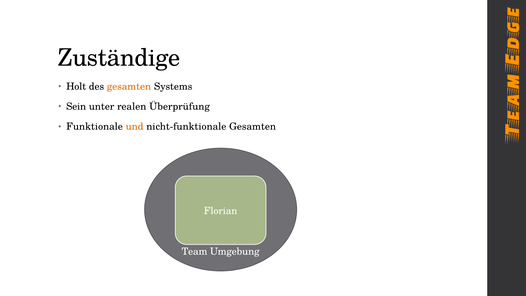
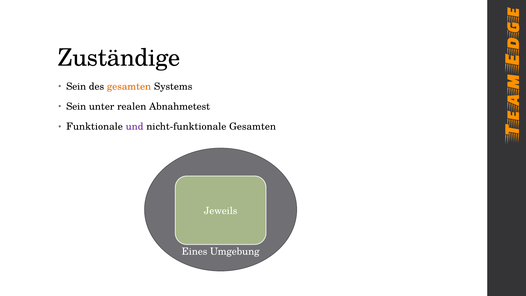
Holt: Holt -> Sein (76, 87)
Überprüfung: Überprüfung -> Abnahmetest (180, 107)
und colour: orange -> purple (135, 127)
Florian: Florian -> Jeweils (221, 211)
Team: Team -> Eines (195, 252)
